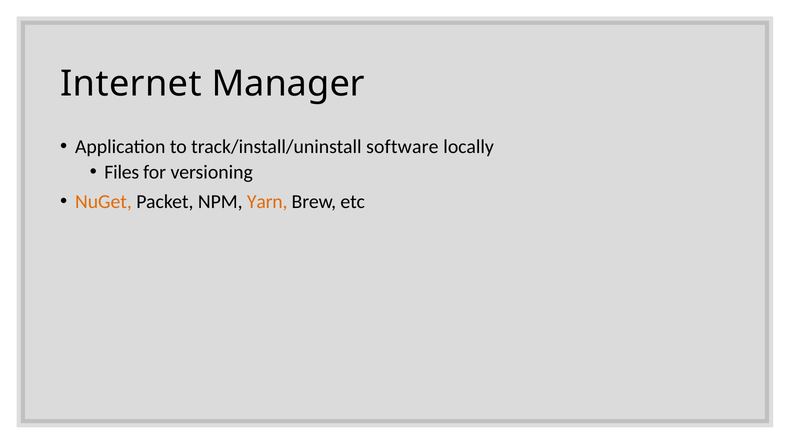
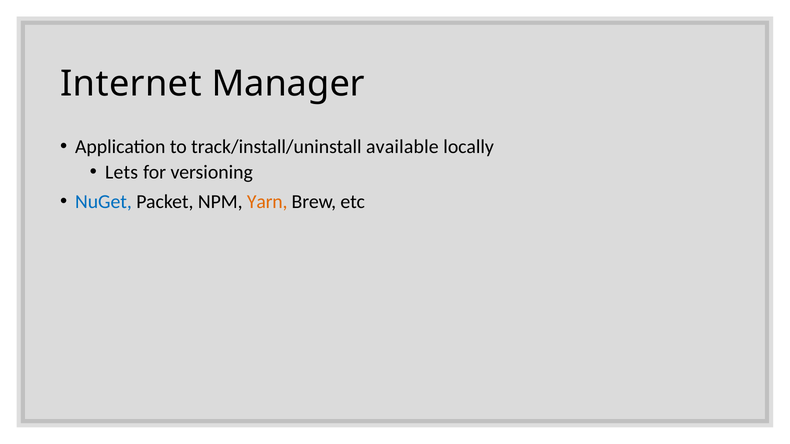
software: software -> available (402, 147)
Files: Files -> Lets (122, 172)
NuGet colour: orange -> blue (103, 202)
